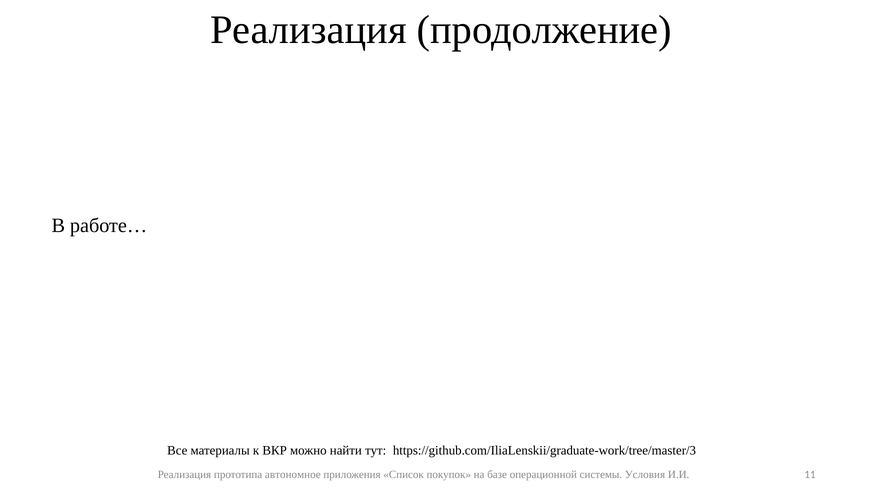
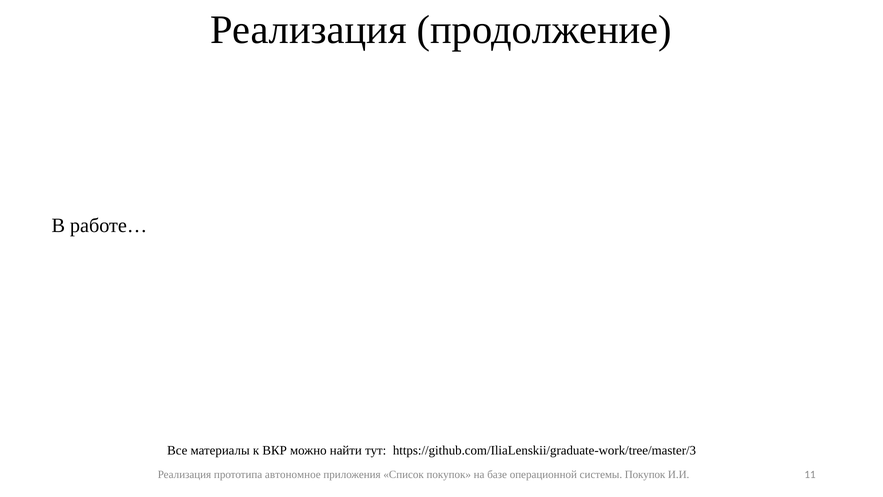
системы Условия: Условия -> Покупок (645, 474)
